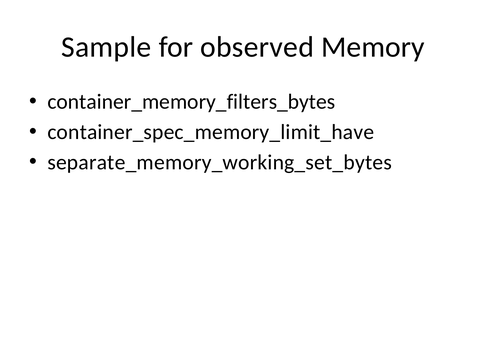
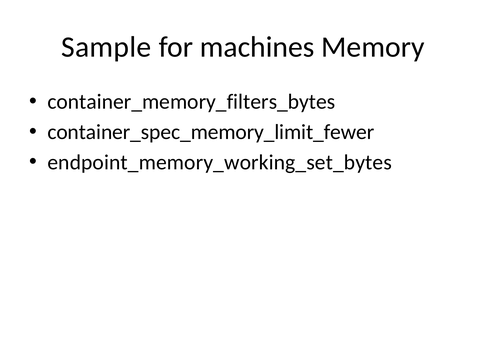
observed: observed -> machines (257, 47)
container_spec_memory_limit_have: container_spec_memory_limit_have -> container_spec_memory_limit_fewer (211, 132)
separate_memory_working_set_bytes: separate_memory_working_set_bytes -> endpoint_memory_working_set_bytes (220, 162)
